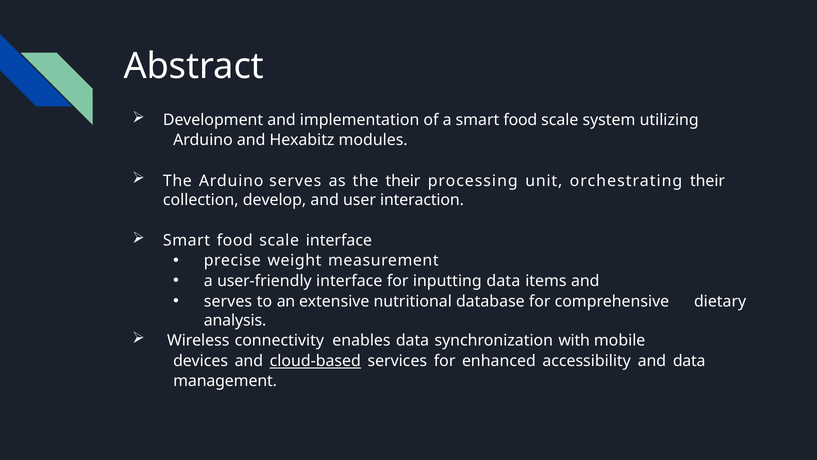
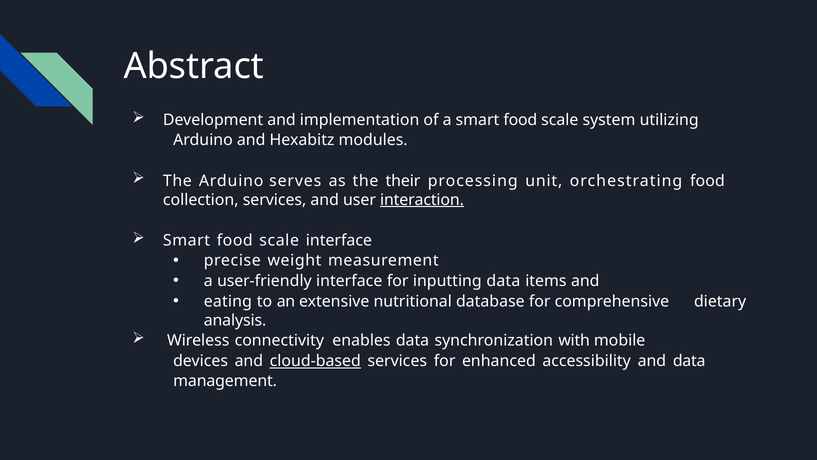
orchestrating their: their -> food (707, 181)
collection develop: develop -> services (275, 200)
interaction underline: none -> present (422, 200)
serves: serves -> eating (228, 301)
